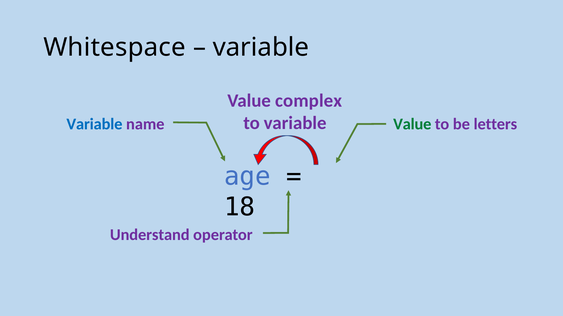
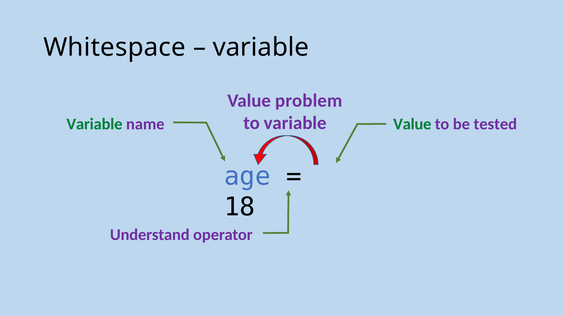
complex: complex -> problem (309, 101)
Variable colour: blue -> green (94, 124)
letters: letters -> tested (495, 124)
